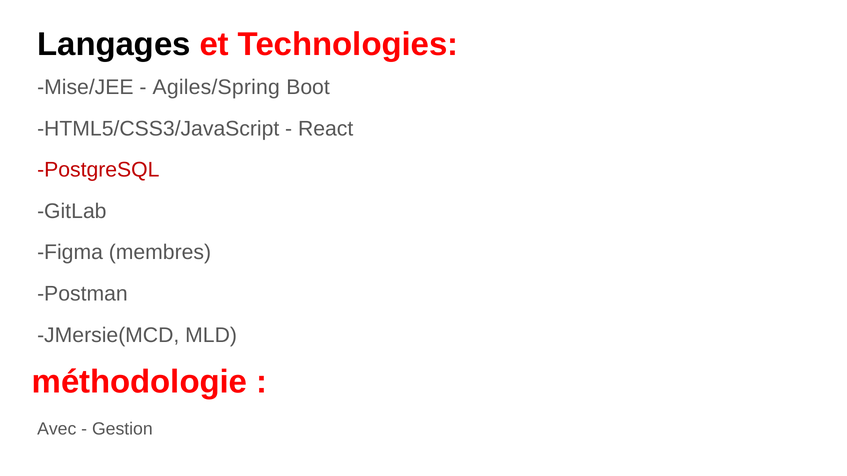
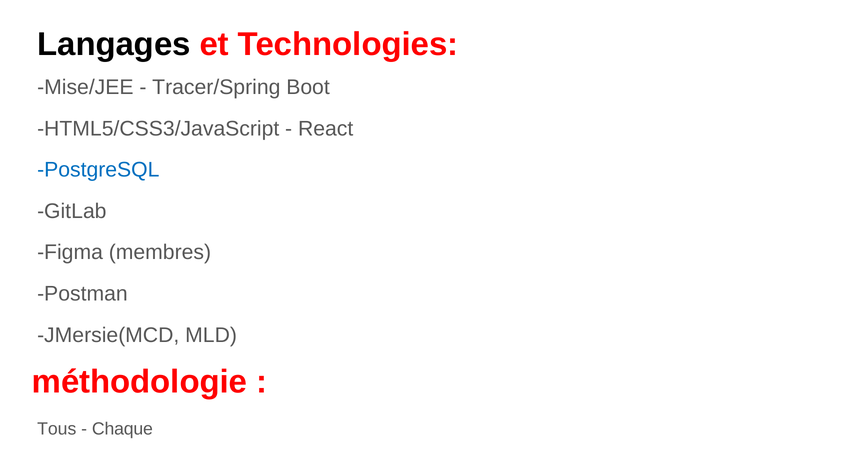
Agiles/Spring: Agiles/Spring -> Tracer/Spring (216, 87)
PostgreSQL colour: red -> blue (98, 170)
Avec: Avec -> Tous (57, 430)
Gestion: Gestion -> Chaque (122, 430)
